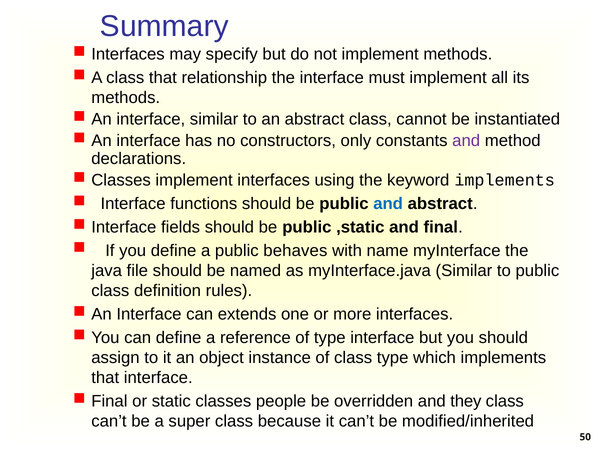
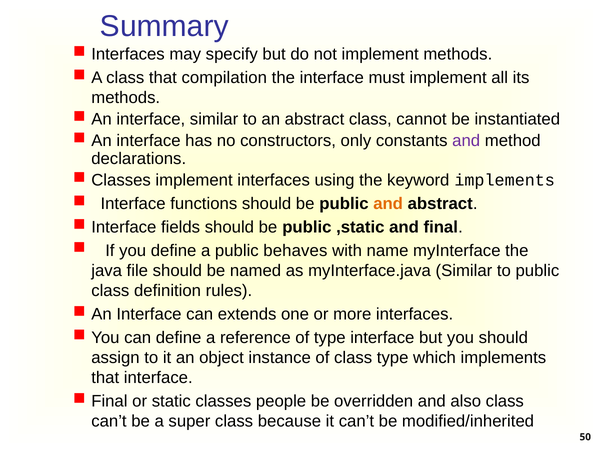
relationship: relationship -> compilation (224, 78)
and colour: blue -> orange (388, 204)
they: they -> also (466, 401)
